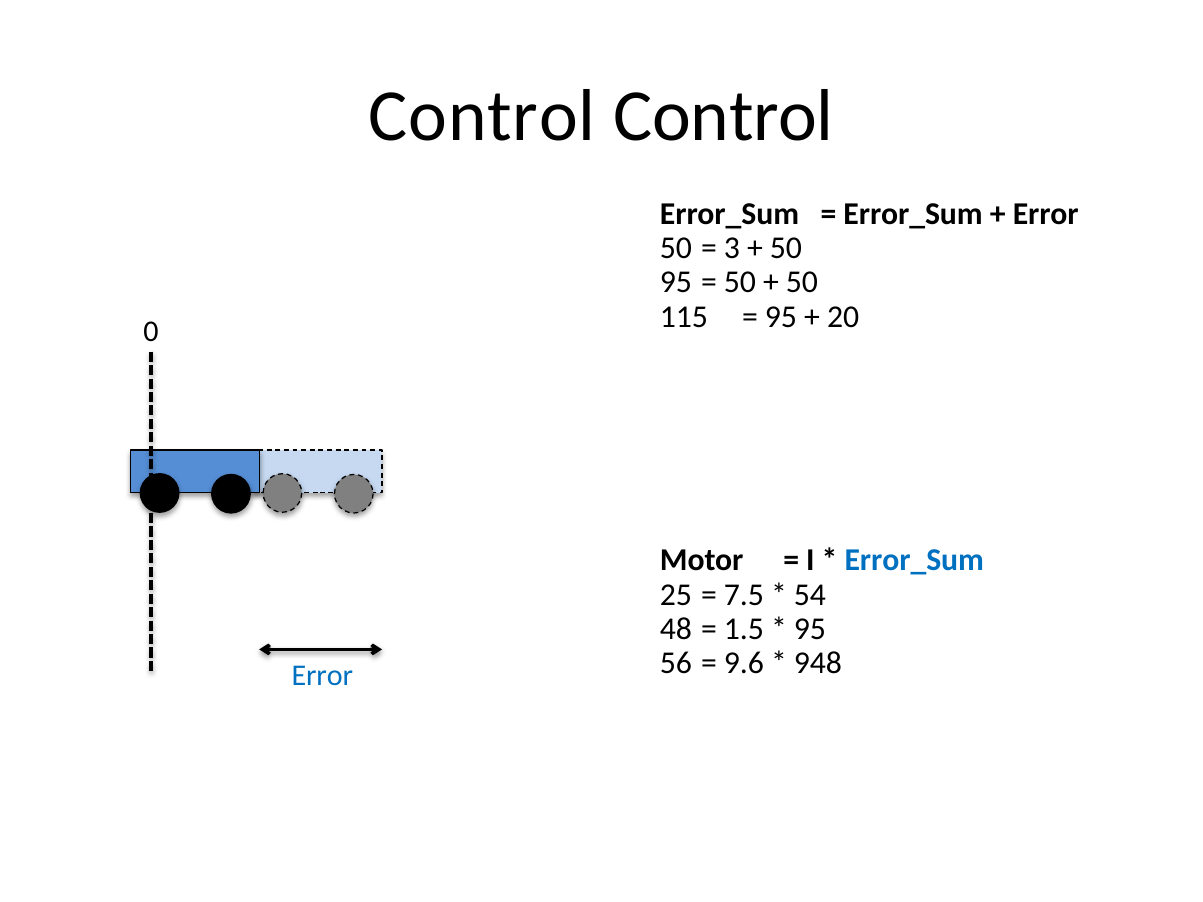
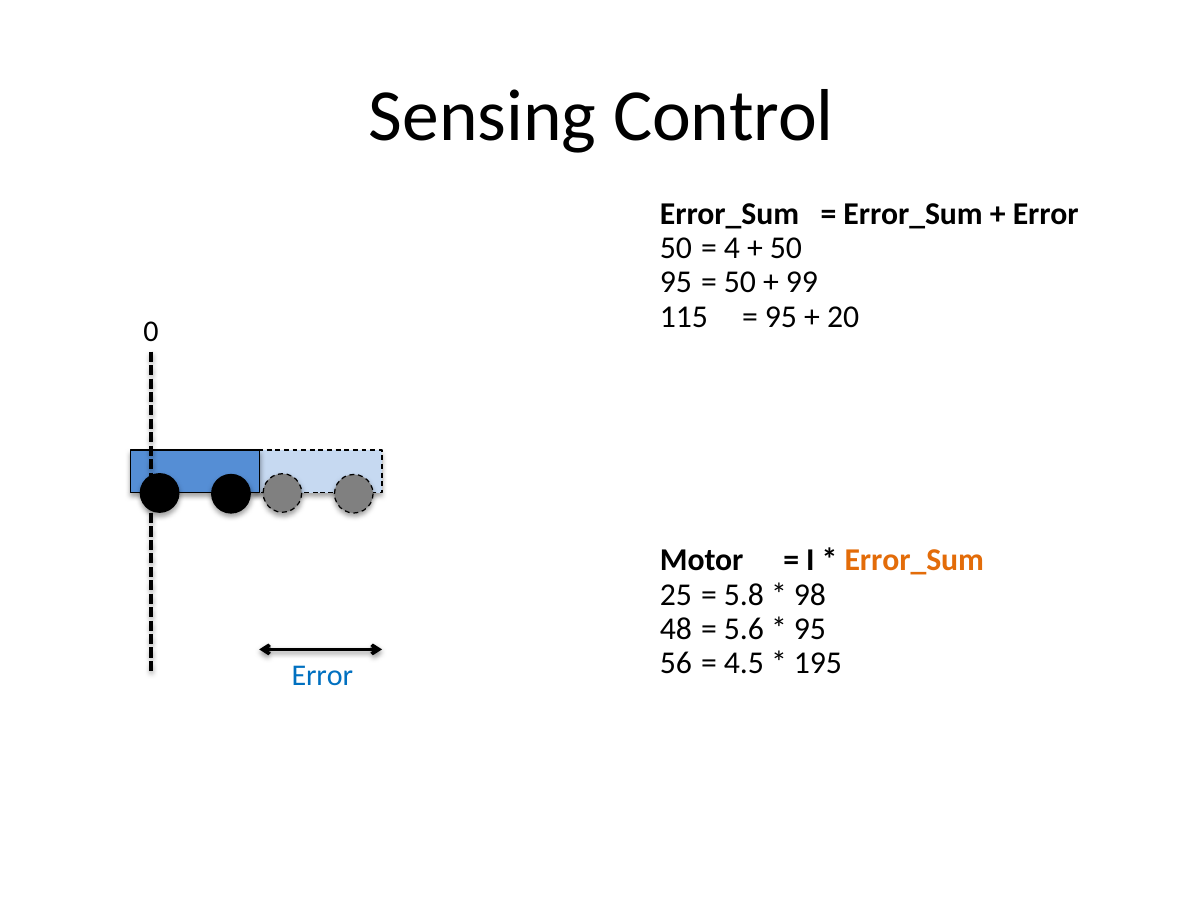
Control: Control -> Sensing (483, 116)
3: 3 -> 4 (732, 248)
50: 50 -> 99 (802, 282)
Error_Sum colour: blue -> orange (914, 560)
7.5: 7.5 -> 5.8 (744, 595)
54: 54 -> 98 (810, 595)
1.5: 1.5 -> 5.6 (744, 629)
9.6: 9.6 -> 4.5 (744, 663)
948: 948 -> 195 (818, 663)
